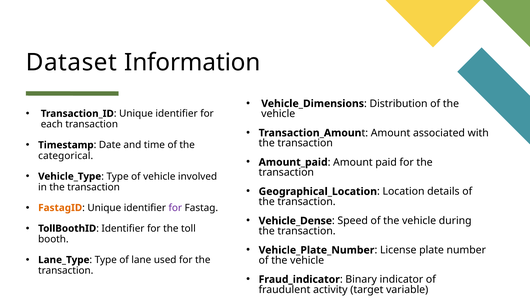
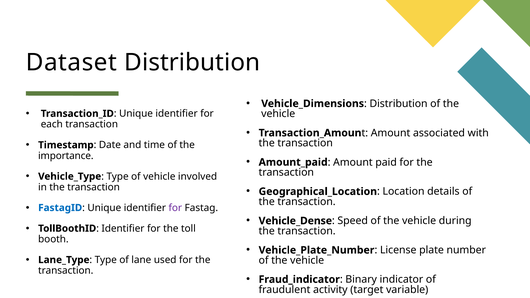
Dataset Information: Information -> Distribution (192, 63)
categorical: categorical -> importance (66, 156)
FastagID colour: orange -> blue (60, 208)
